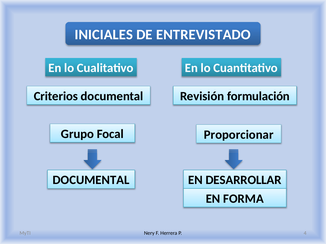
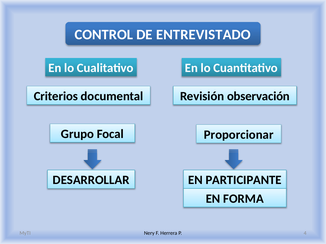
INICIALES: INICIALES -> CONTROL (104, 35)
formulación: formulación -> observación (258, 96)
DOCUMENTAL: DOCUMENTAL -> DESARROLLAR (91, 180)
DESARROLLAR: DESARROLLAR -> PARTICIPANTE (244, 180)
